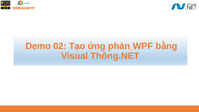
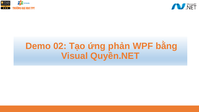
Thông.NET: Thông.NET -> Quyền.NET (115, 56)
